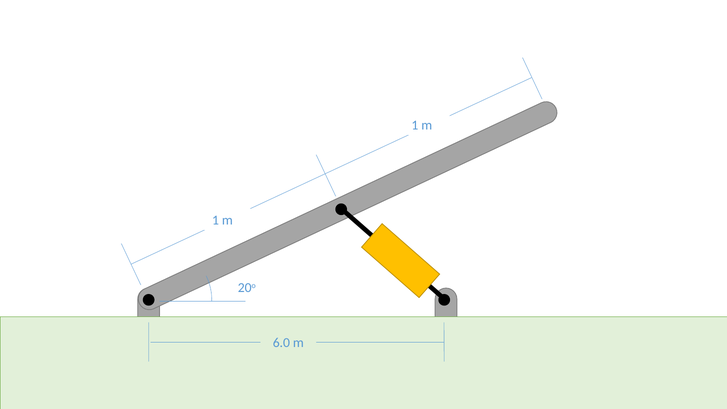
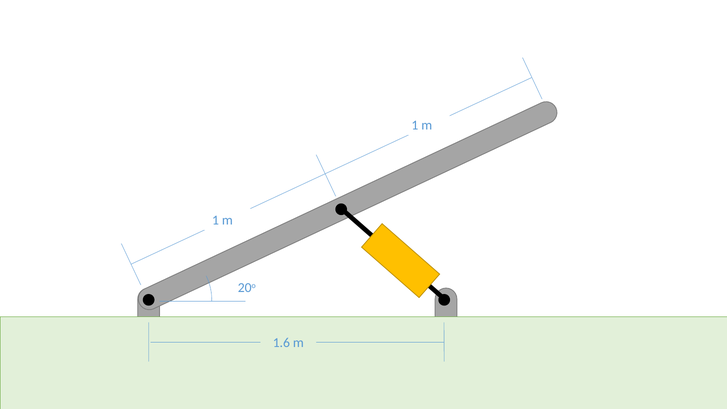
6.0: 6.0 -> 1.6 (281, 343)
